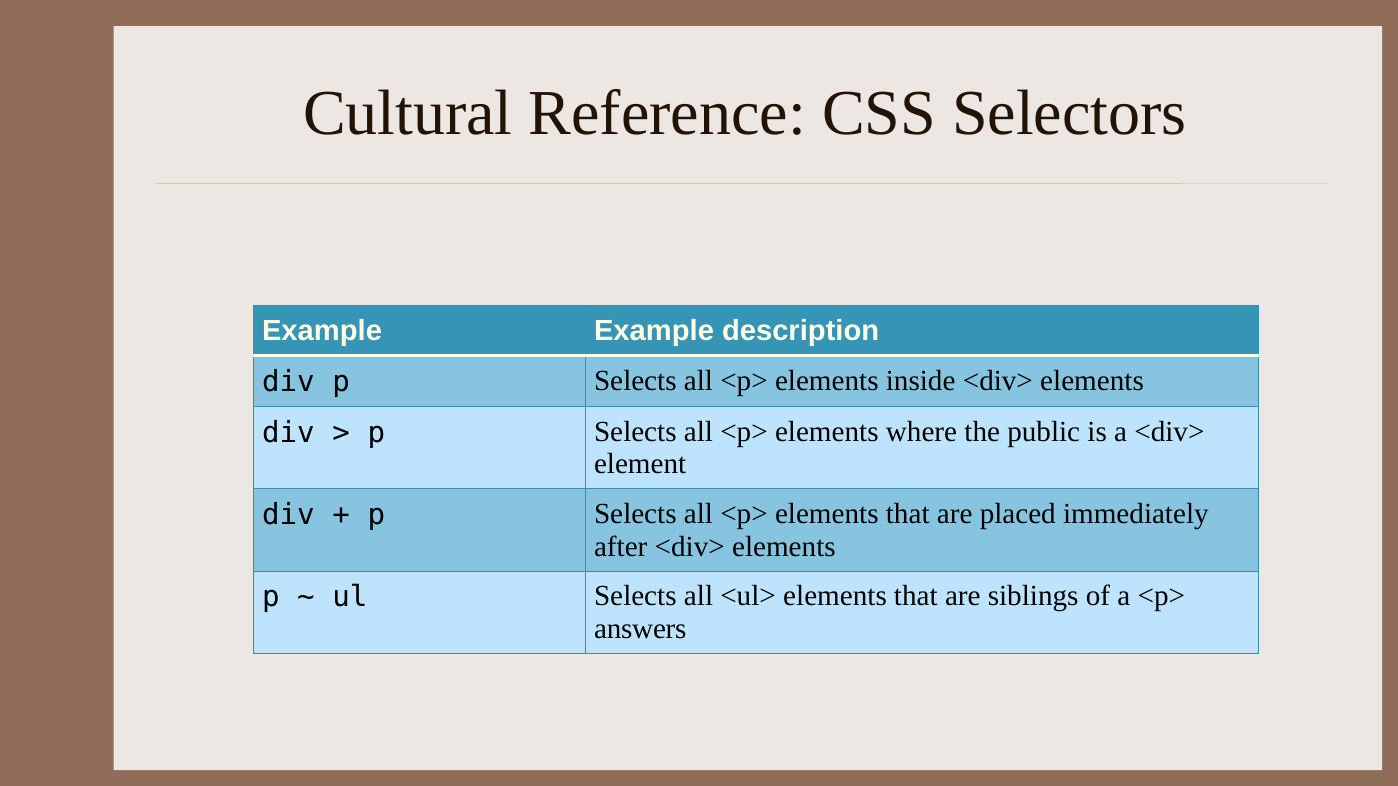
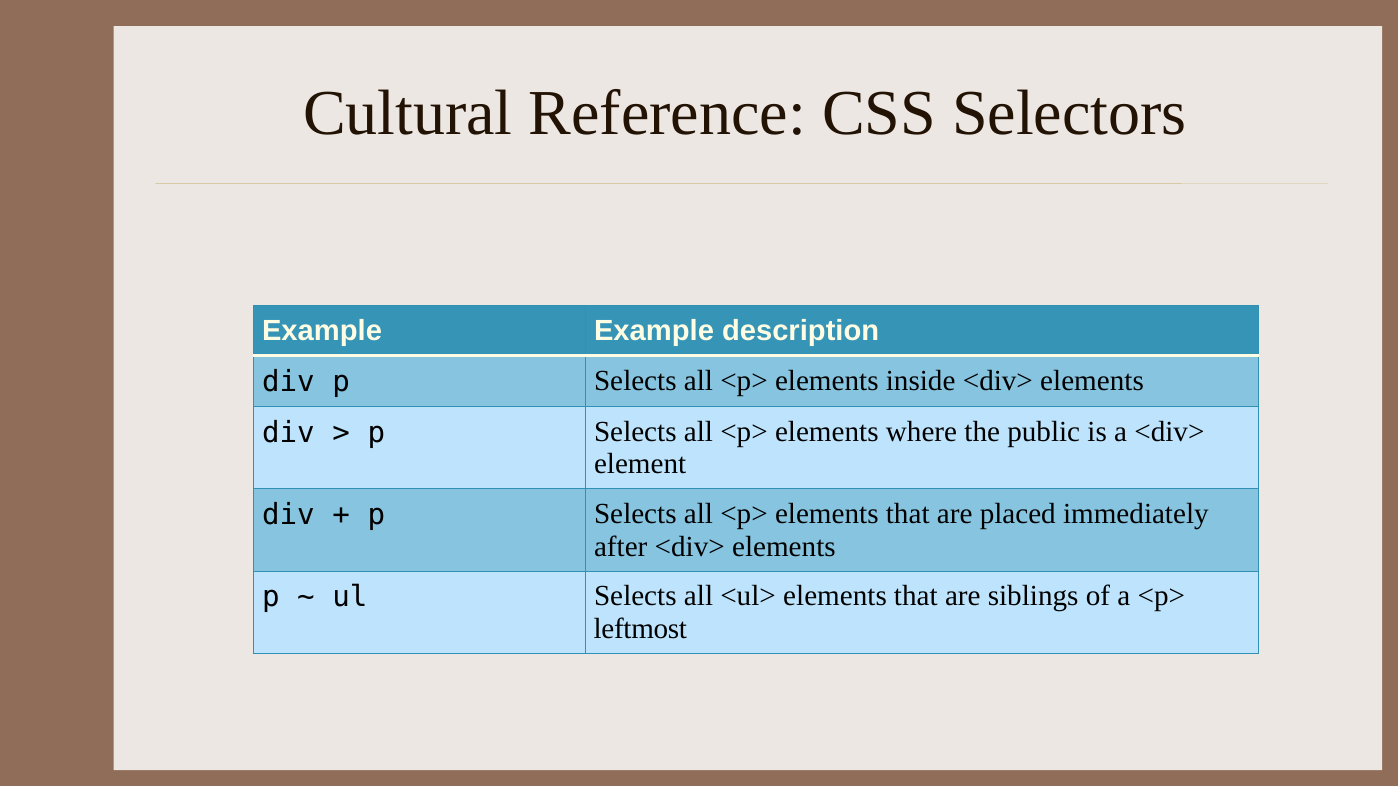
answers: answers -> leftmost (640, 629)
